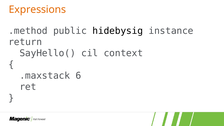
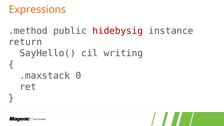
hidebysig colour: black -> red (118, 31)
context: context -> writing (123, 53)
6: 6 -> 0 (78, 76)
